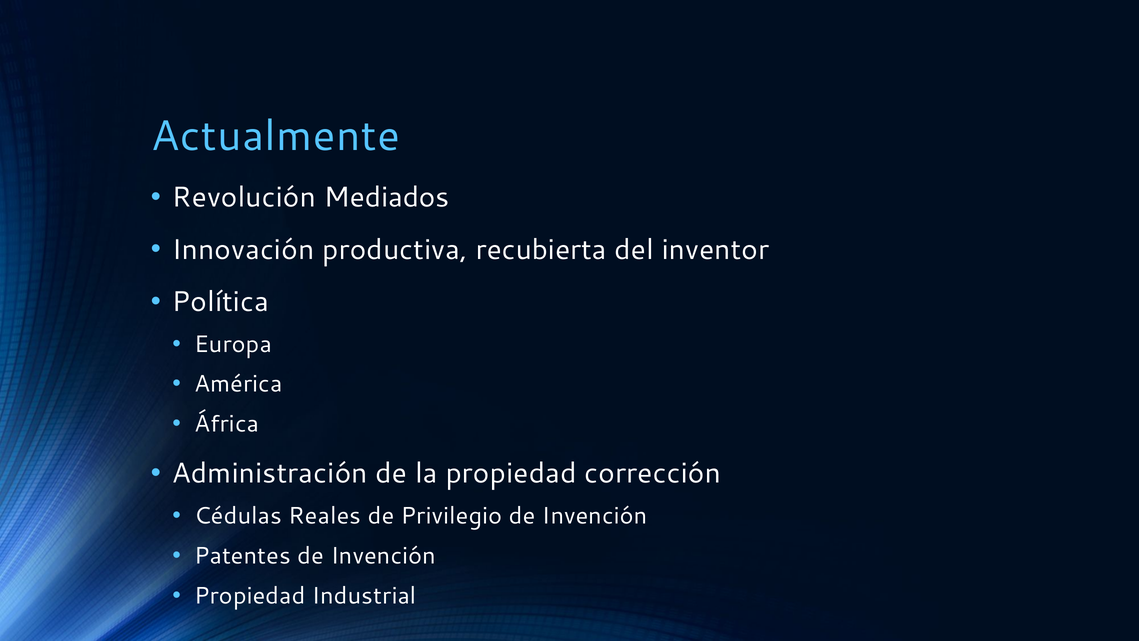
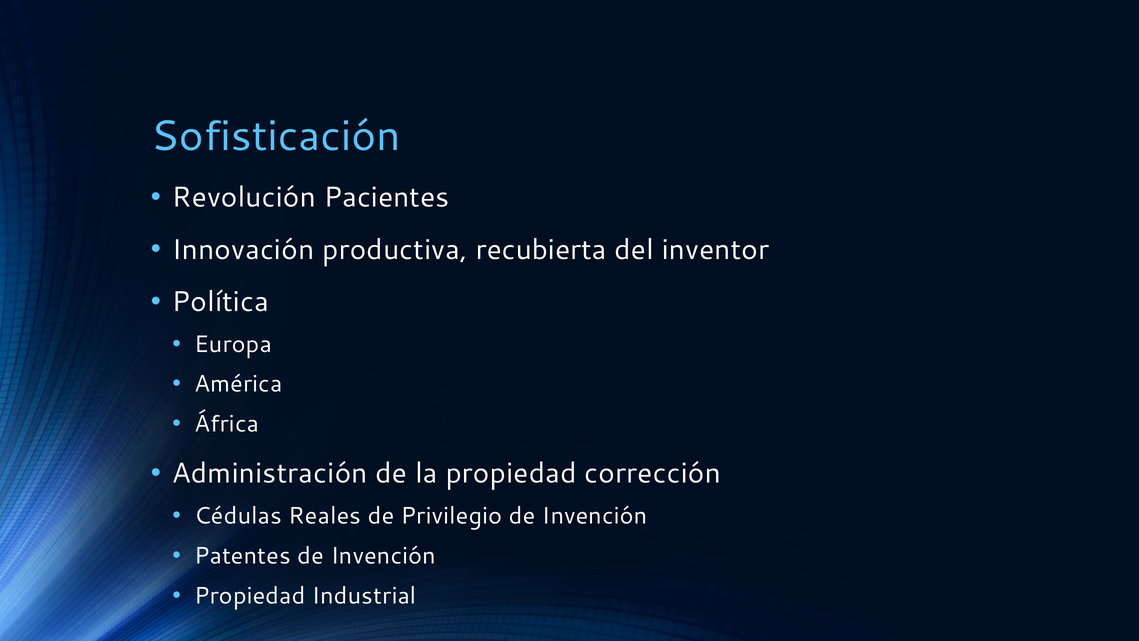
Actualmente: Actualmente -> Sofisticación (276, 136)
Mediados: Mediados -> Pacientes (387, 198)
